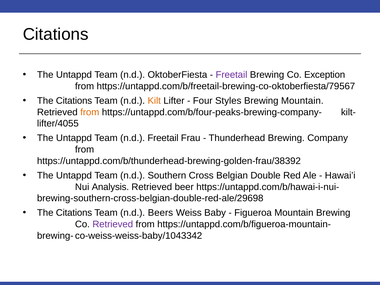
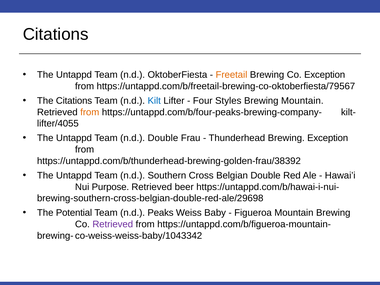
Freetail colour: purple -> orange (231, 75)
Kilt colour: orange -> blue (154, 101)
n.d Freetail: Freetail -> Double (163, 138)
Brewing Company: Company -> Exception (328, 138)
Analysis: Analysis -> Purpose (110, 187)
Citations: Citations -> Potential (74, 213)
Beers: Beers -> Peaks (161, 213)
